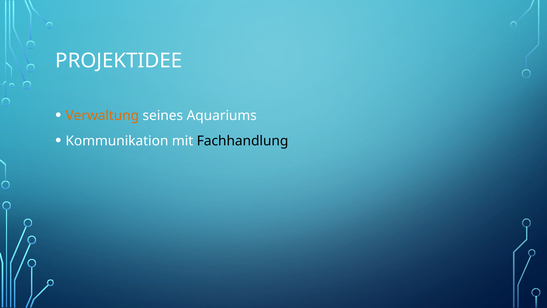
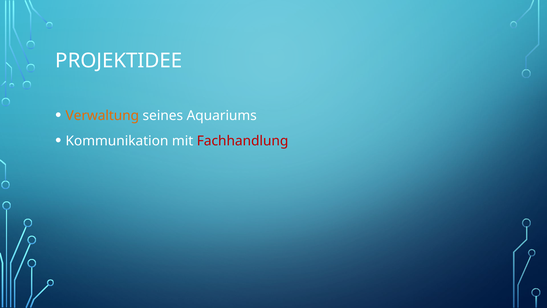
Fachhandlung colour: black -> red (243, 141)
